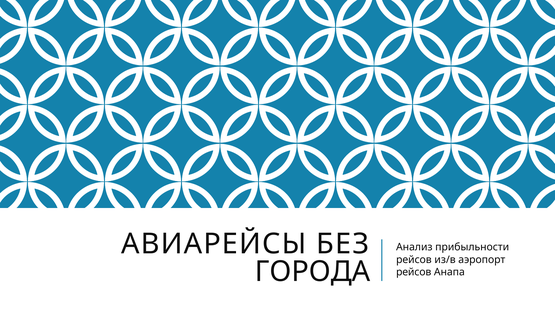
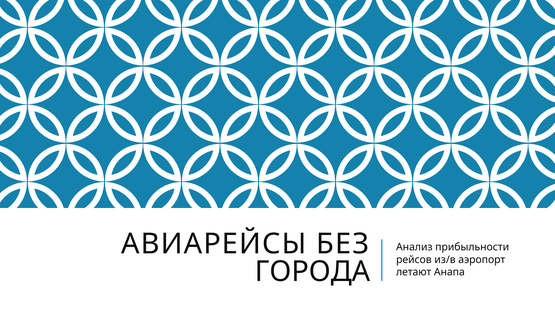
рейсов: рейсов -> летают (414, 272)
